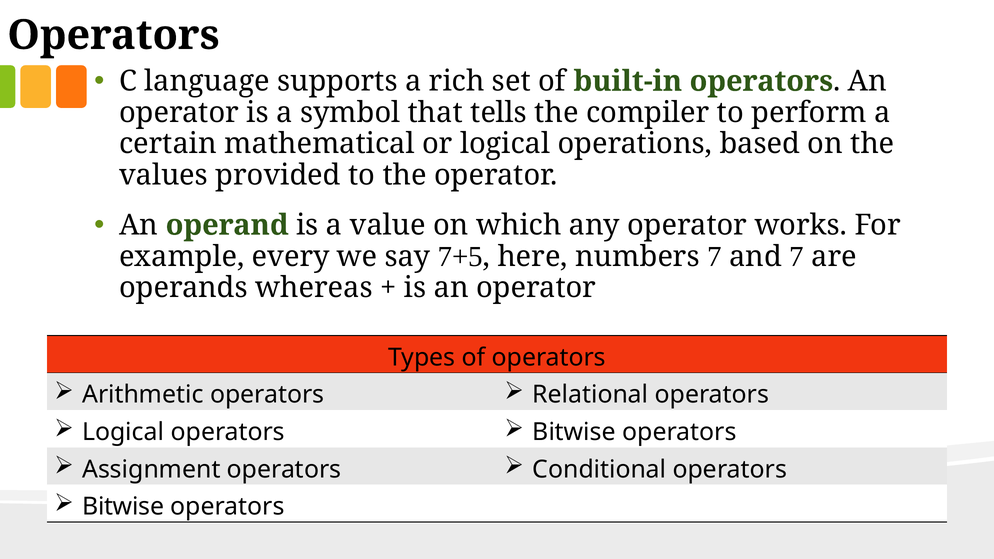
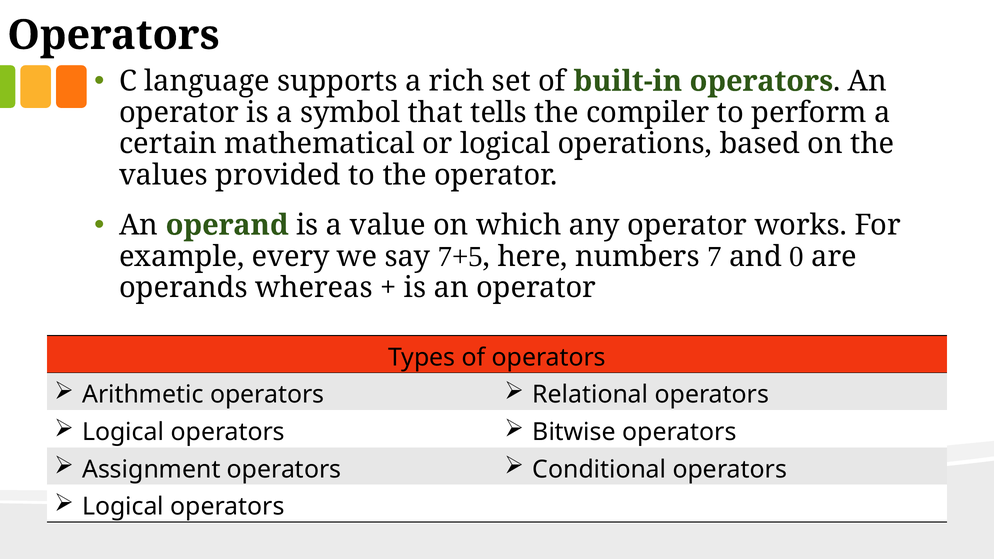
and 7: 7 -> 0 (797, 257)
Bitwise: Bitwise -> Logical (123, 507)
